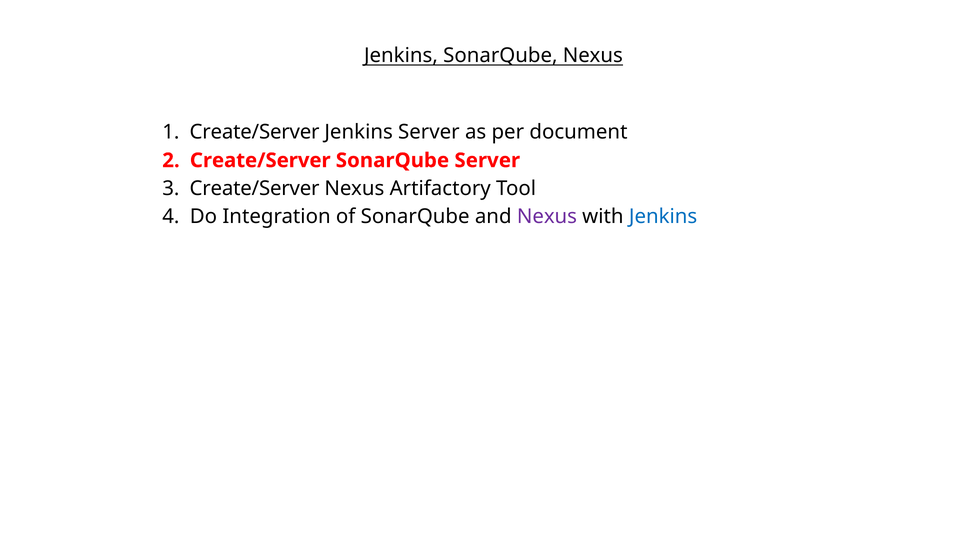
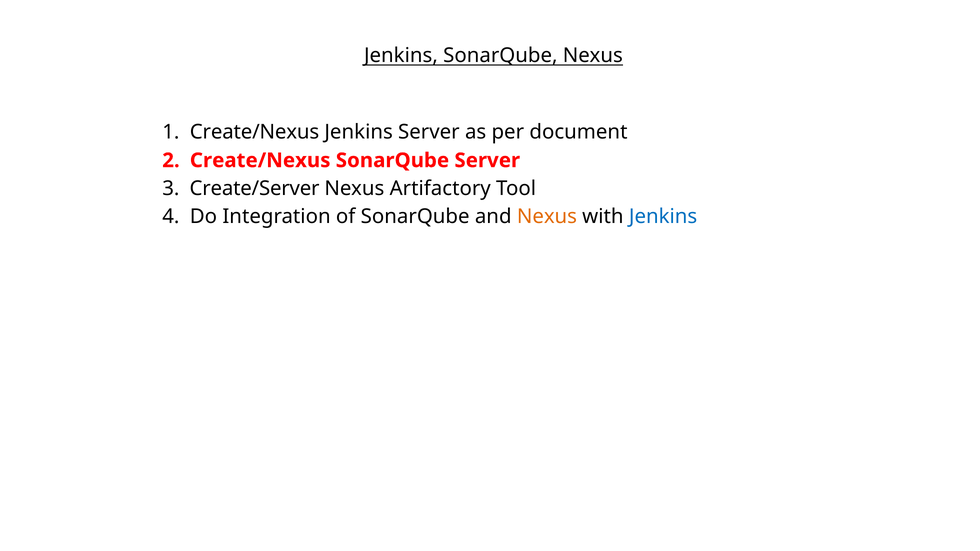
Create/Server: Create/Server -> Create/Nexus (255, 132)
Create/Server: Create/Server -> Create/Nexus (260, 160)
Nexus colour: purple -> orange (547, 217)
